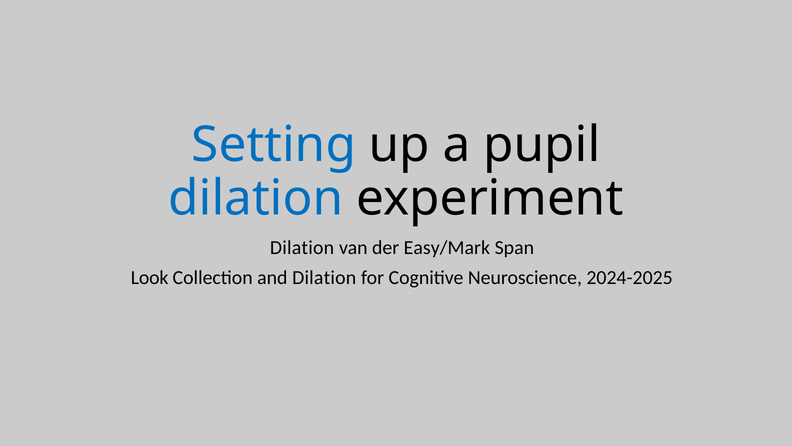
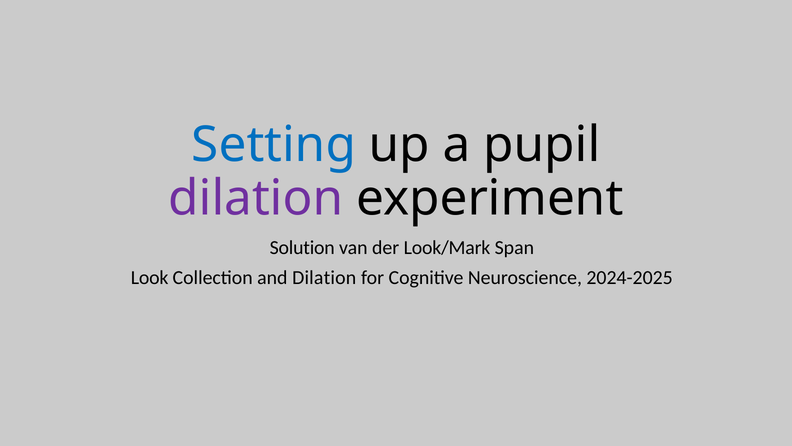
dilation colour: blue -> purple (256, 198)
Dilation: Dilation -> Solution (302, 248)
Easy/Mark: Easy/Mark -> Look/Mark (447, 248)
